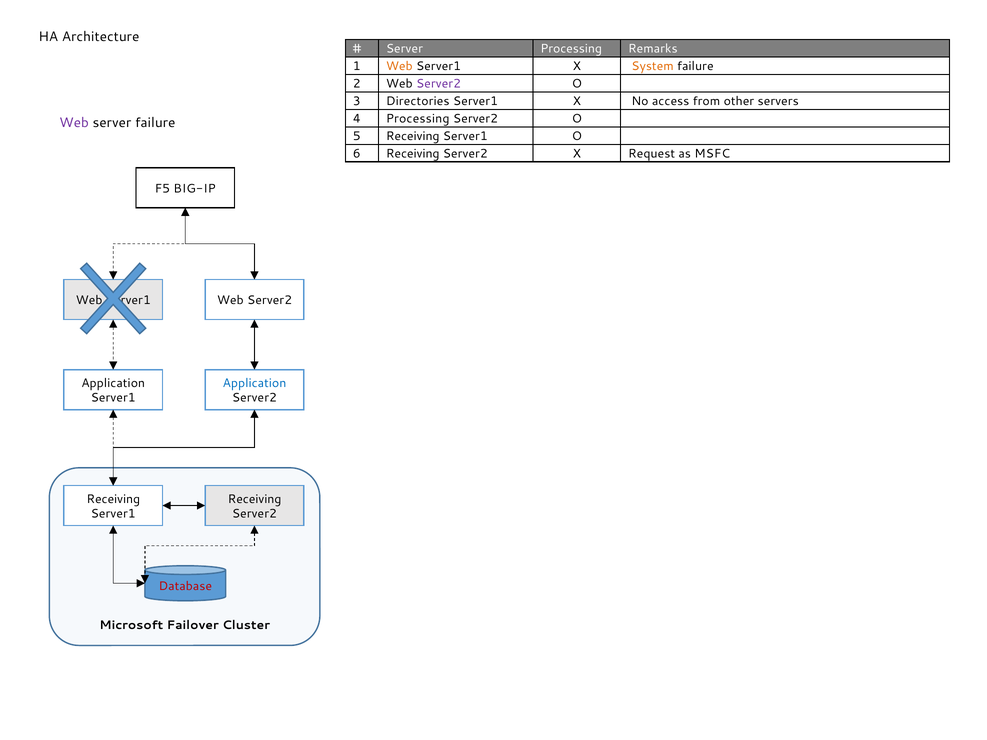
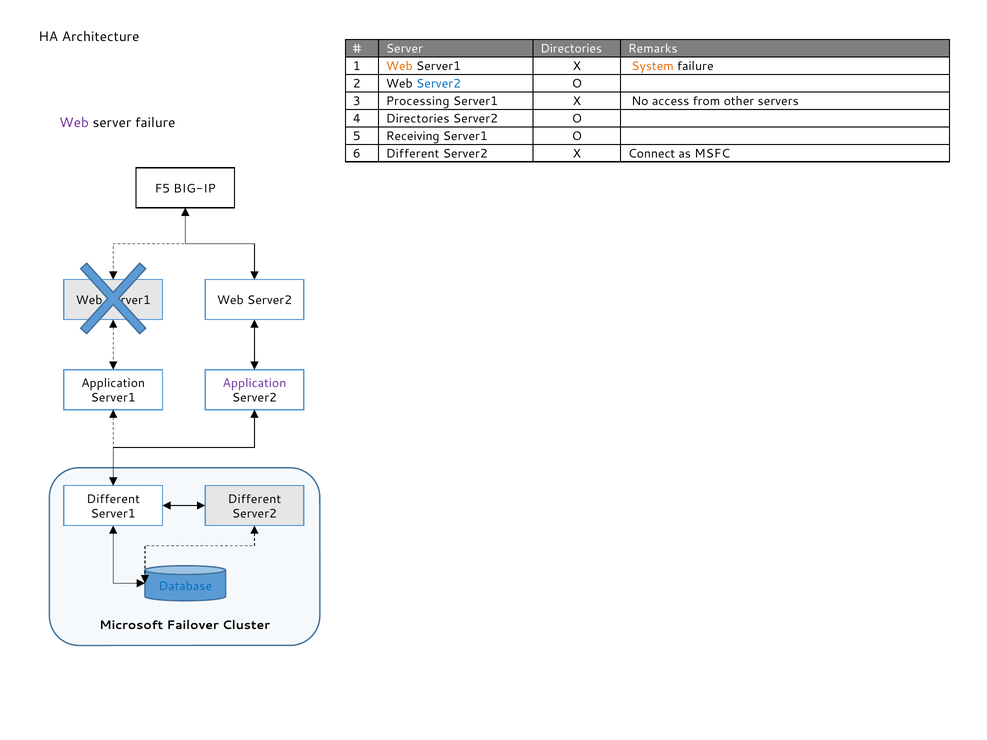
Server Processing: Processing -> Directories (571, 49)
Server2 colour: purple -> blue (439, 84)
Directories: Directories -> Processing (418, 101)
4 Processing: Processing -> Directories (418, 119)
6 Receiving: Receiving -> Different (413, 154)
Request: Request -> Connect (652, 154)
Application colour: blue -> purple (254, 383)
Receiving: Receiving -> Different (113, 499)
Receiving: Receiving -> Different (254, 499)
Database colour: red -> blue (185, 586)
